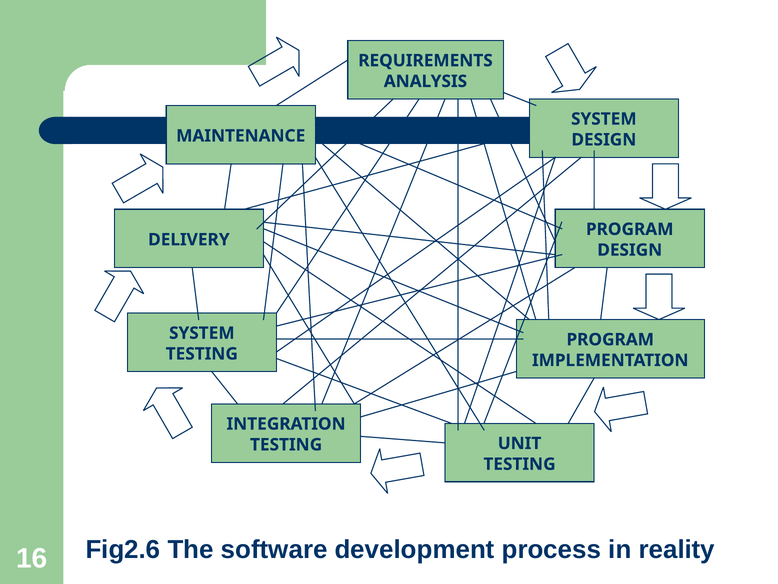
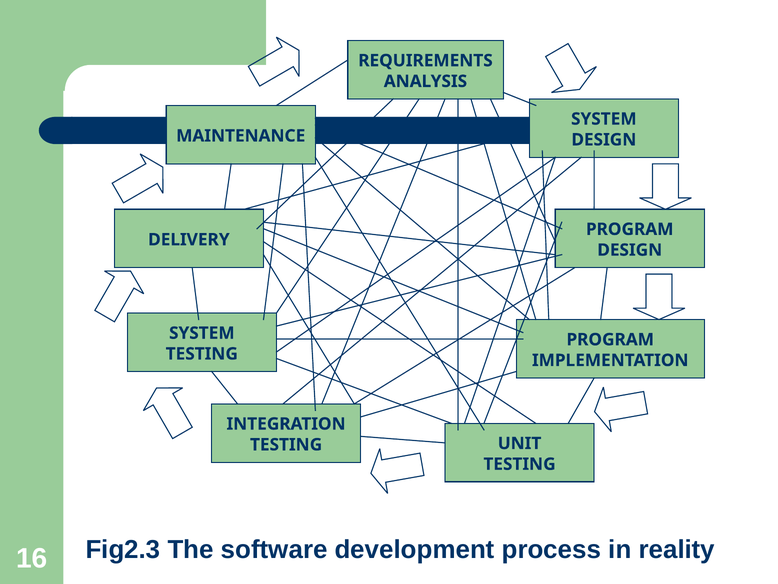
Fig2.6: Fig2.6 -> Fig2.3 (123, 549)
